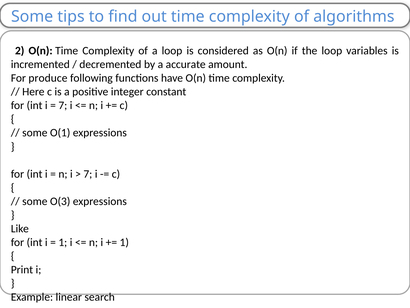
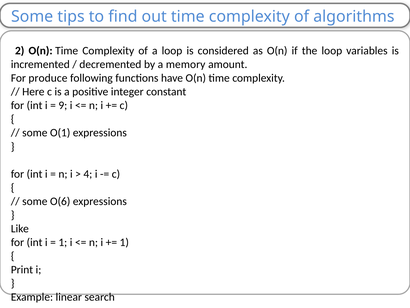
accurate: accurate -> memory (186, 64)
7: 7 -> 9 (63, 105)
7: 7 -> 4 (88, 174)
O(3: O(3 -> O(6 (60, 201)
